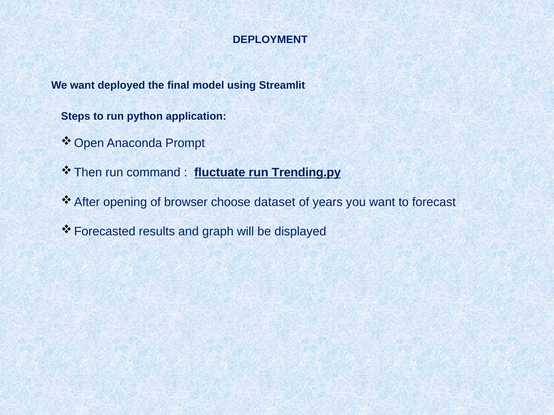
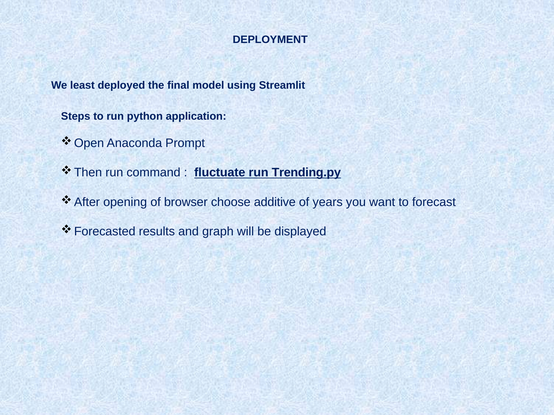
We want: want -> least (82, 86)
dataset: dataset -> additive (275, 202)
